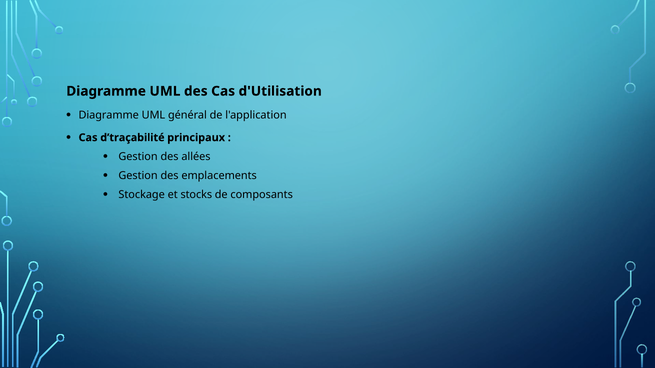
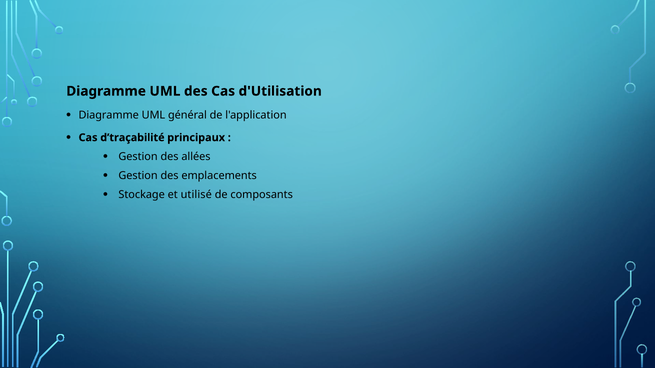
stocks: stocks -> utilisé (196, 195)
